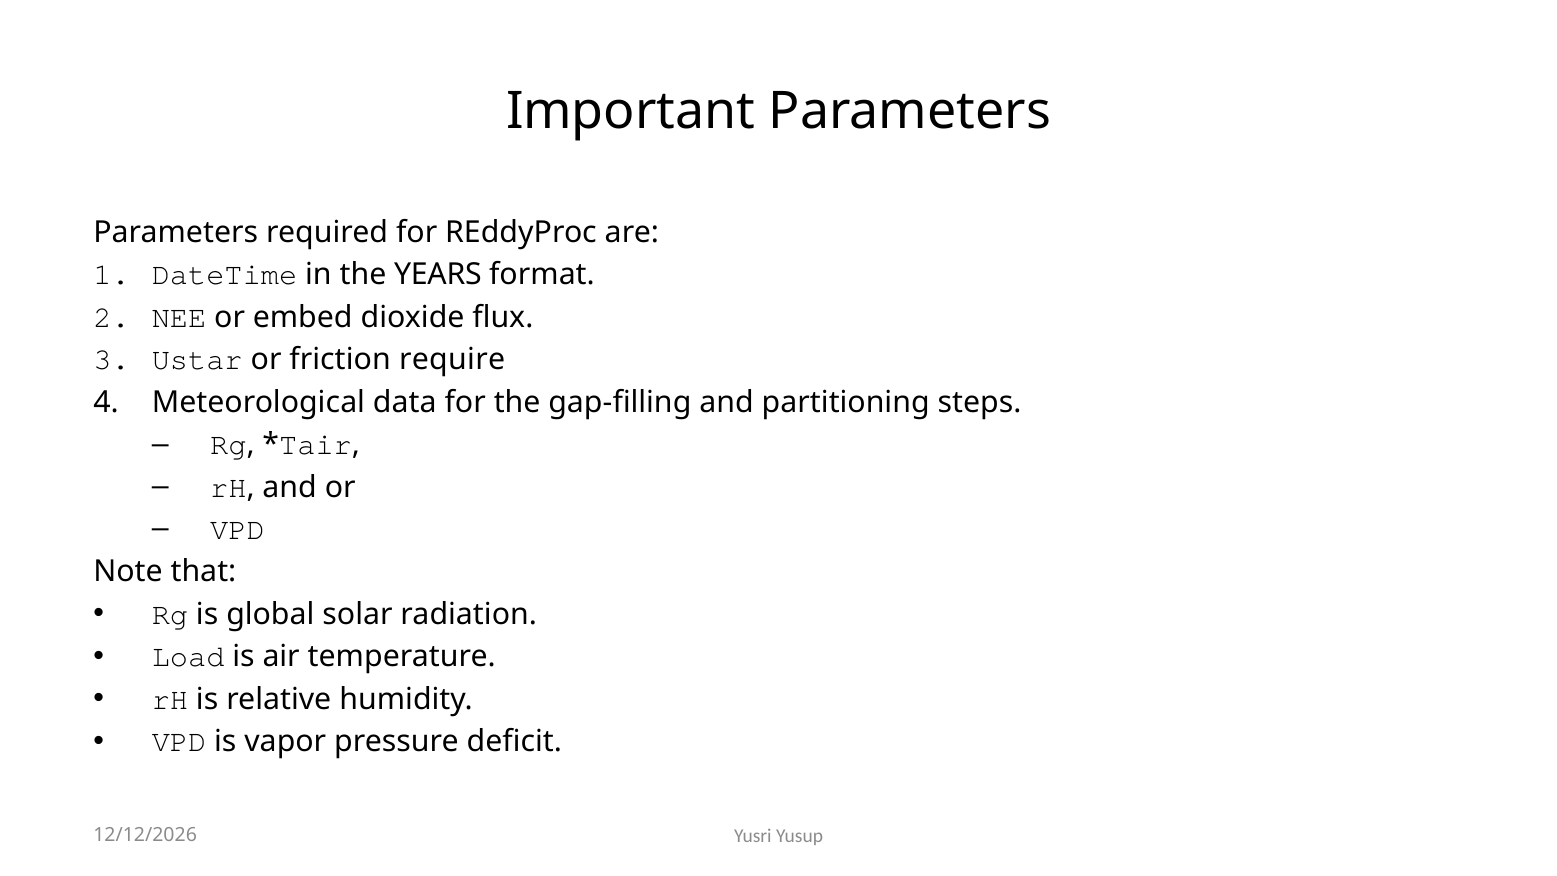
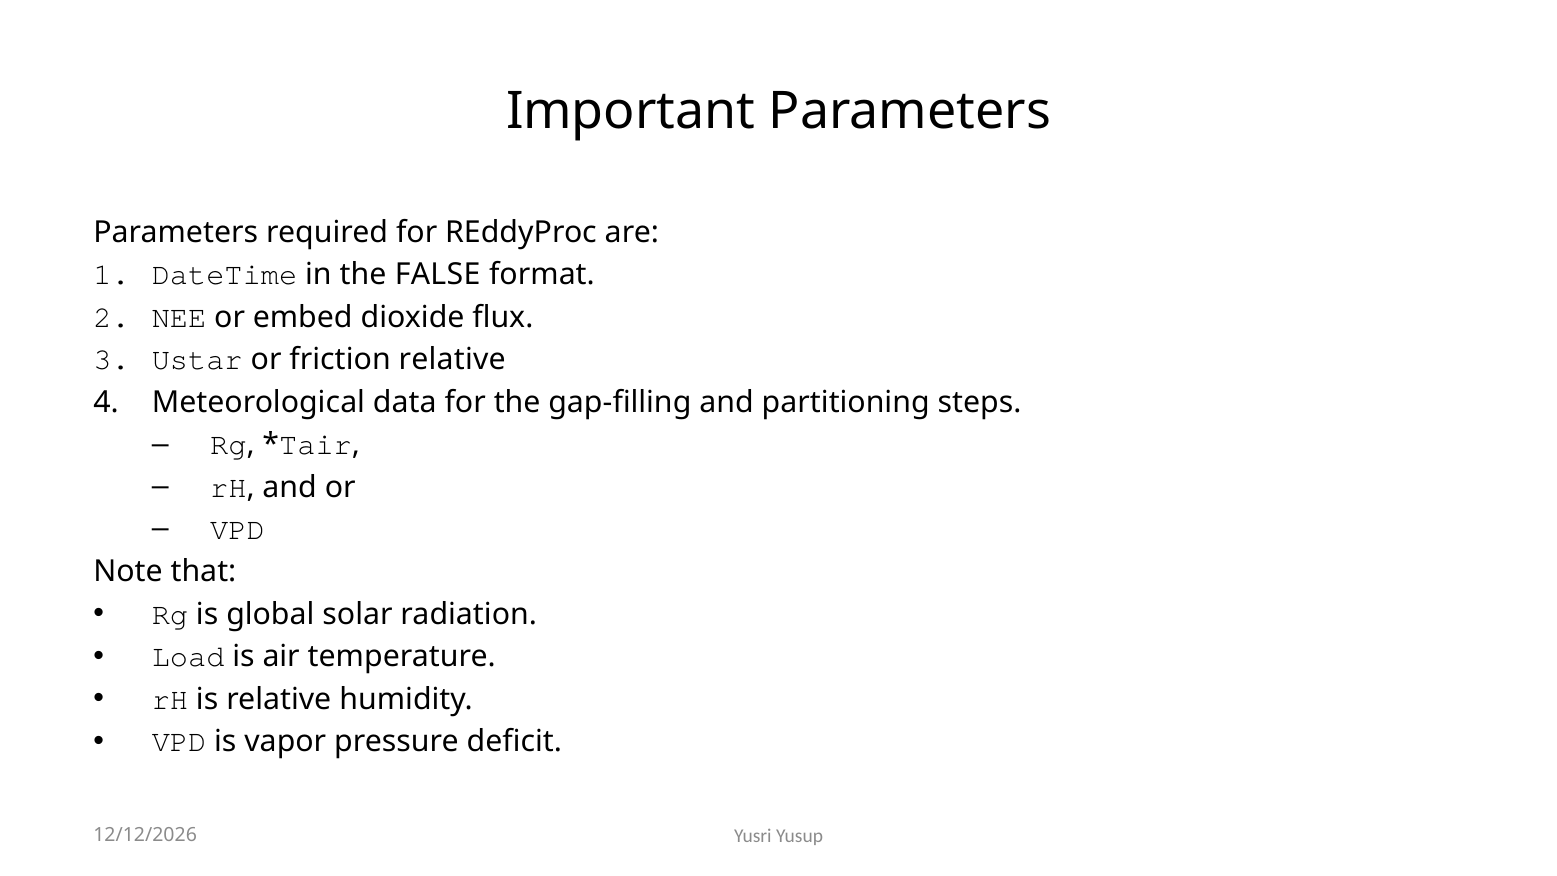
YEARS: YEARS -> FALSE (438, 275)
friction require: require -> relative (452, 360)
